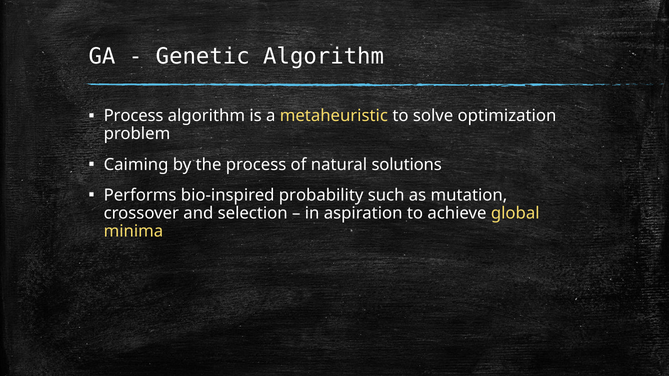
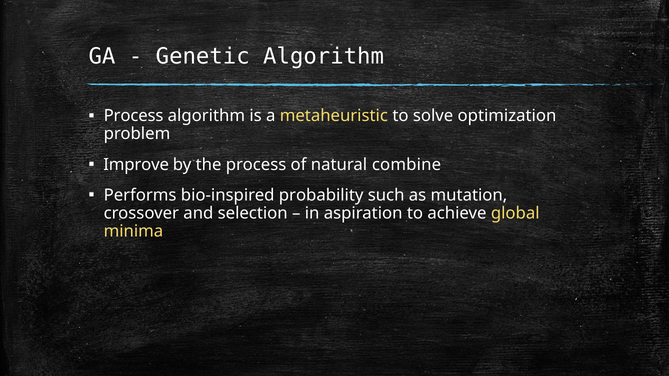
Caiming: Caiming -> Improve (136, 165)
solutions: solutions -> combine (406, 165)
